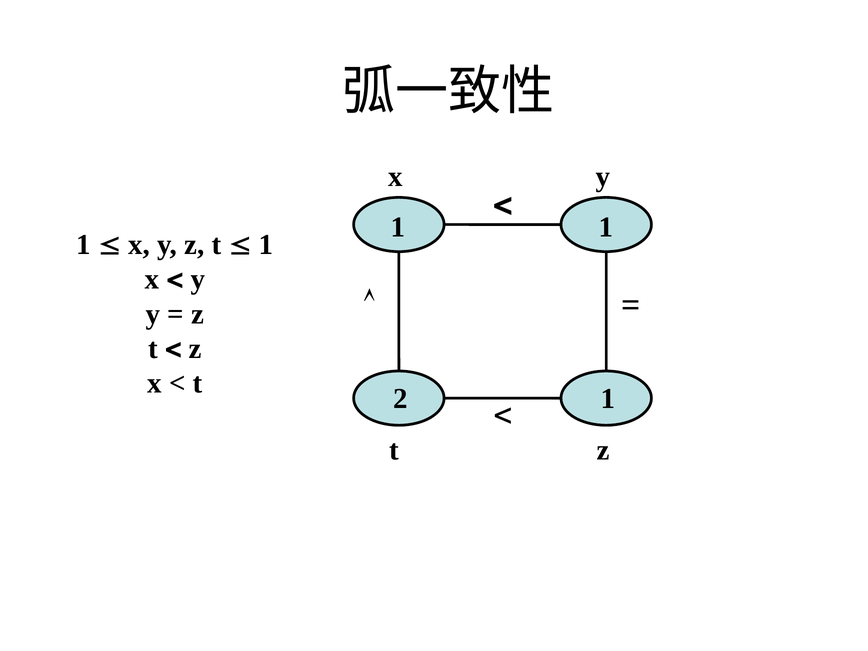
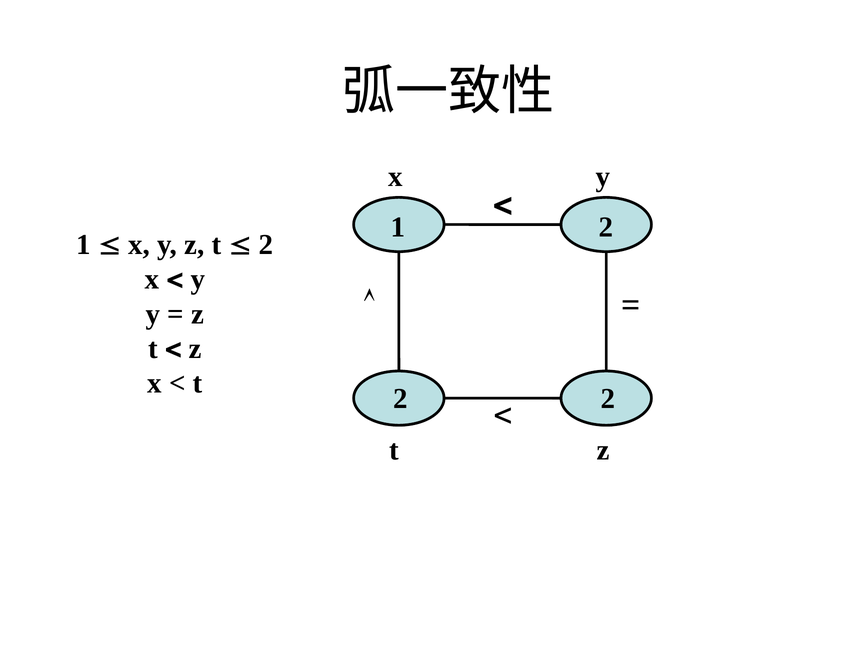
1 1: 1 -> 2 (606, 227)
1: 1 -> 2 (266, 245)
1: 1 -> 2 (608, 399)
